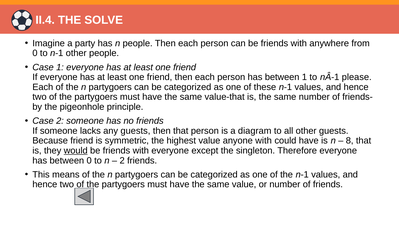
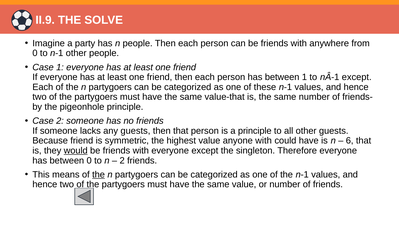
II.4: II.4 -> II.9 (45, 20)
please: please -> except (357, 77)
a diagram: diagram -> principle (255, 130)
8: 8 -> 6 (350, 140)
the underline: none -> present (99, 174)
